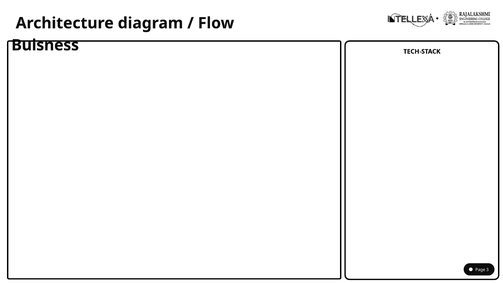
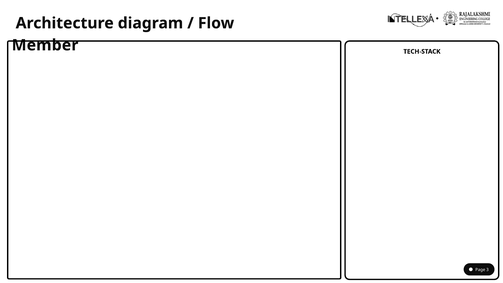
Buisness: Buisness -> Member (45, 45)
